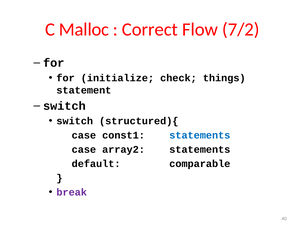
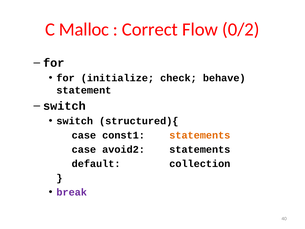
7/2: 7/2 -> 0/2 (241, 30)
things: things -> behave (224, 78)
statements colour: blue -> orange (200, 135)
array2: array2 -> avoid2 (124, 149)
comparable: comparable -> collection (200, 164)
